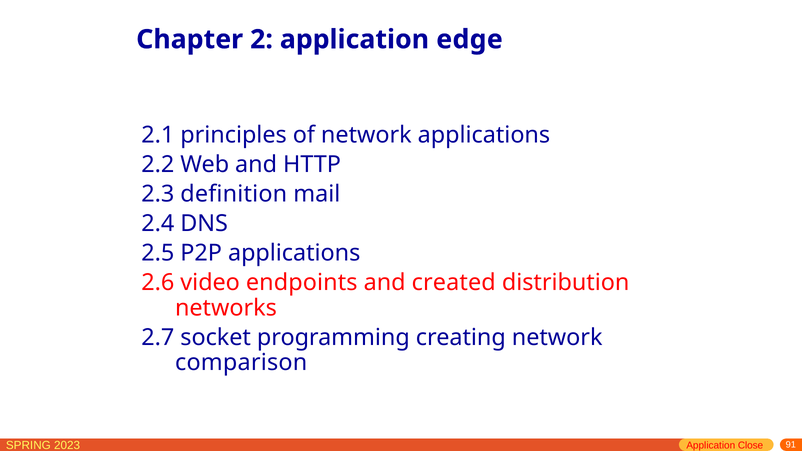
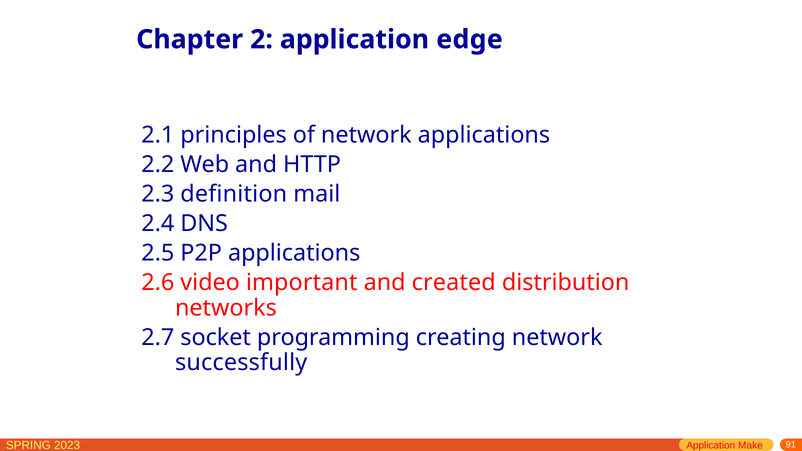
endpoints: endpoints -> important (302, 283)
comparison: comparison -> successfully (241, 363)
Close: Close -> Make (750, 445)
